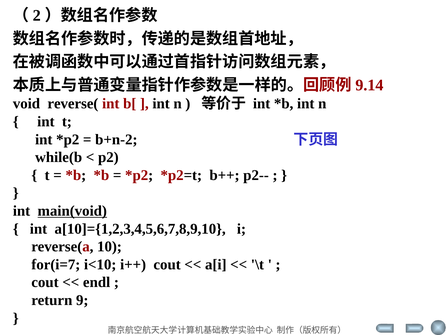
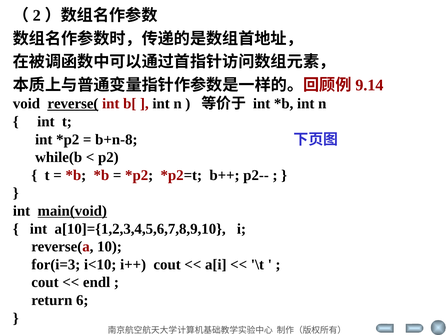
reverse( underline: none -> present (73, 104)
b+n-2: b+n-2 -> b+n-8 (116, 139)
for(i=7: for(i=7 -> for(i=3 (56, 264)
9: 9 -> 6 (82, 300)
